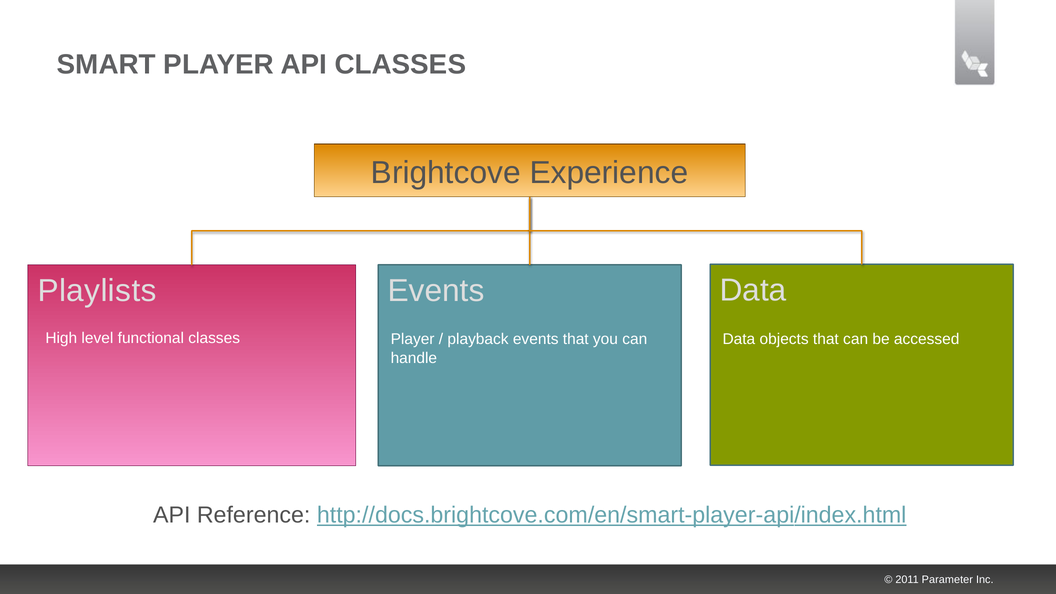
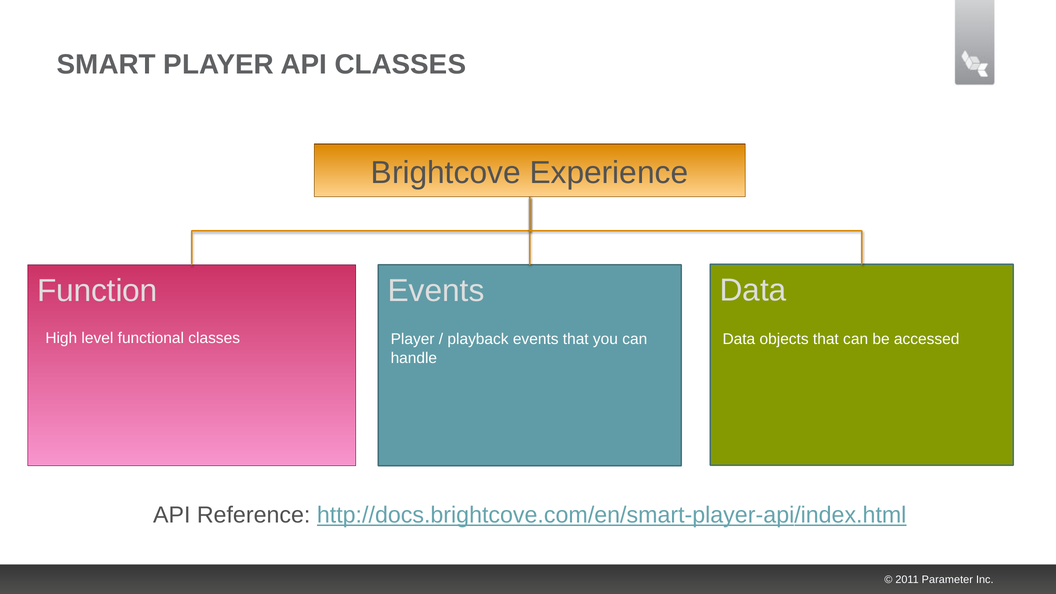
Playlists: Playlists -> Function (97, 291)
